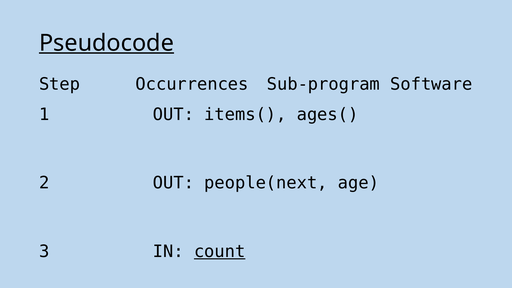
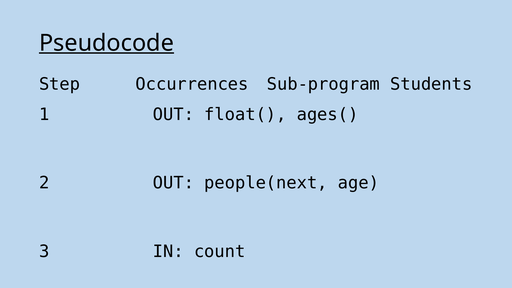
Software: Software -> Students (431, 84)
items(: items( -> float( (245, 114)
count underline: present -> none (220, 251)
